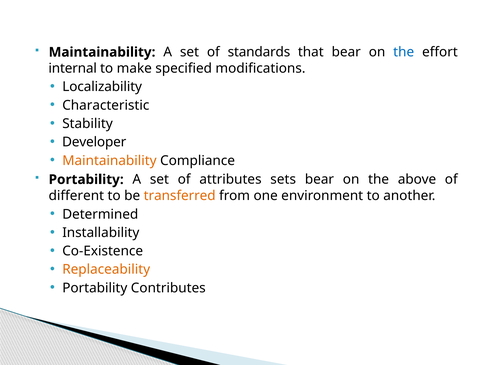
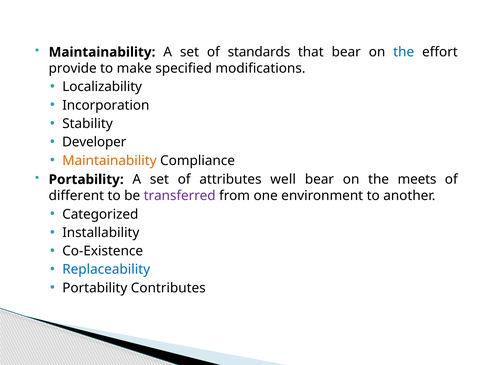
internal: internal -> provide (73, 68)
Characteristic: Characteristic -> Incorporation (106, 105)
sets: sets -> well (283, 180)
above: above -> meets (417, 180)
transferred colour: orange -> purple (180, 196)
Determined: Determined -> Categorized (100, 214)
Replaceability colour: orange -> blue (106, 270)
